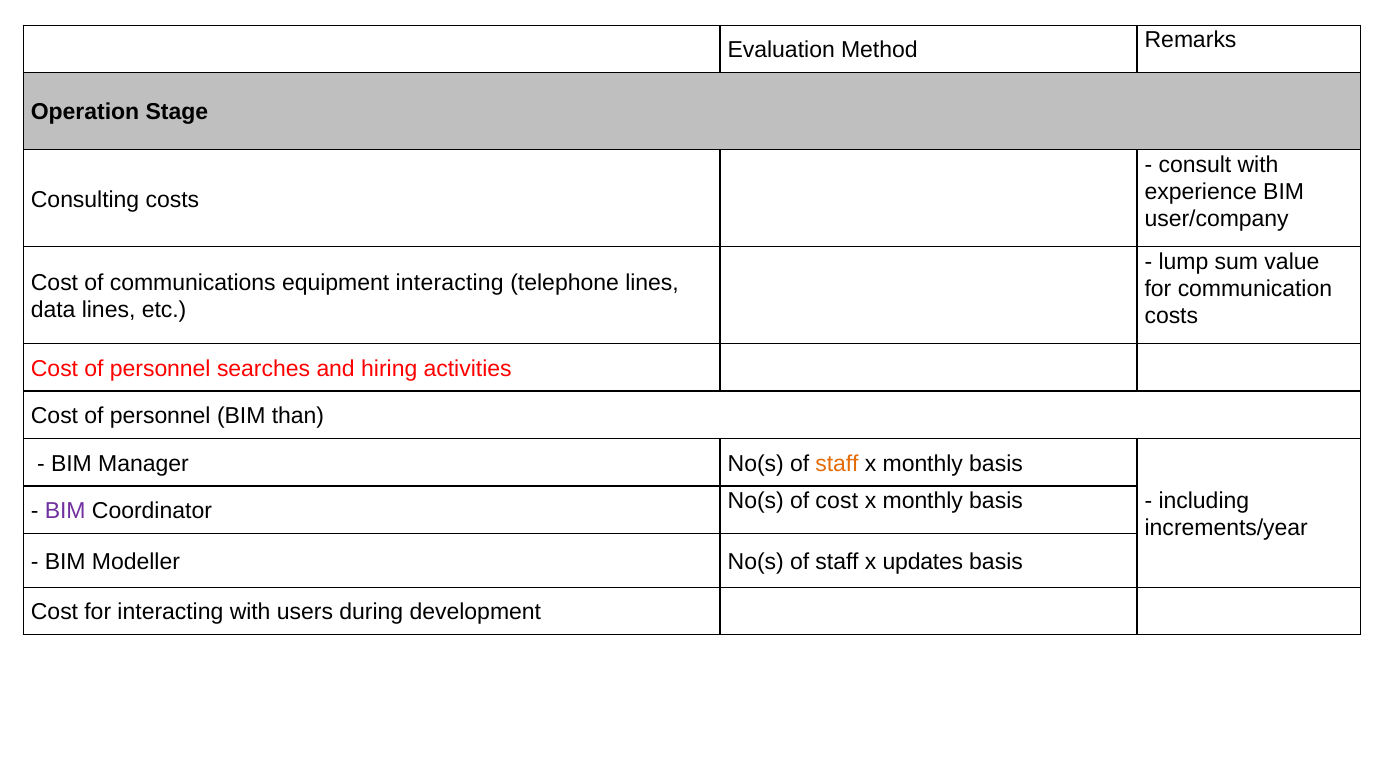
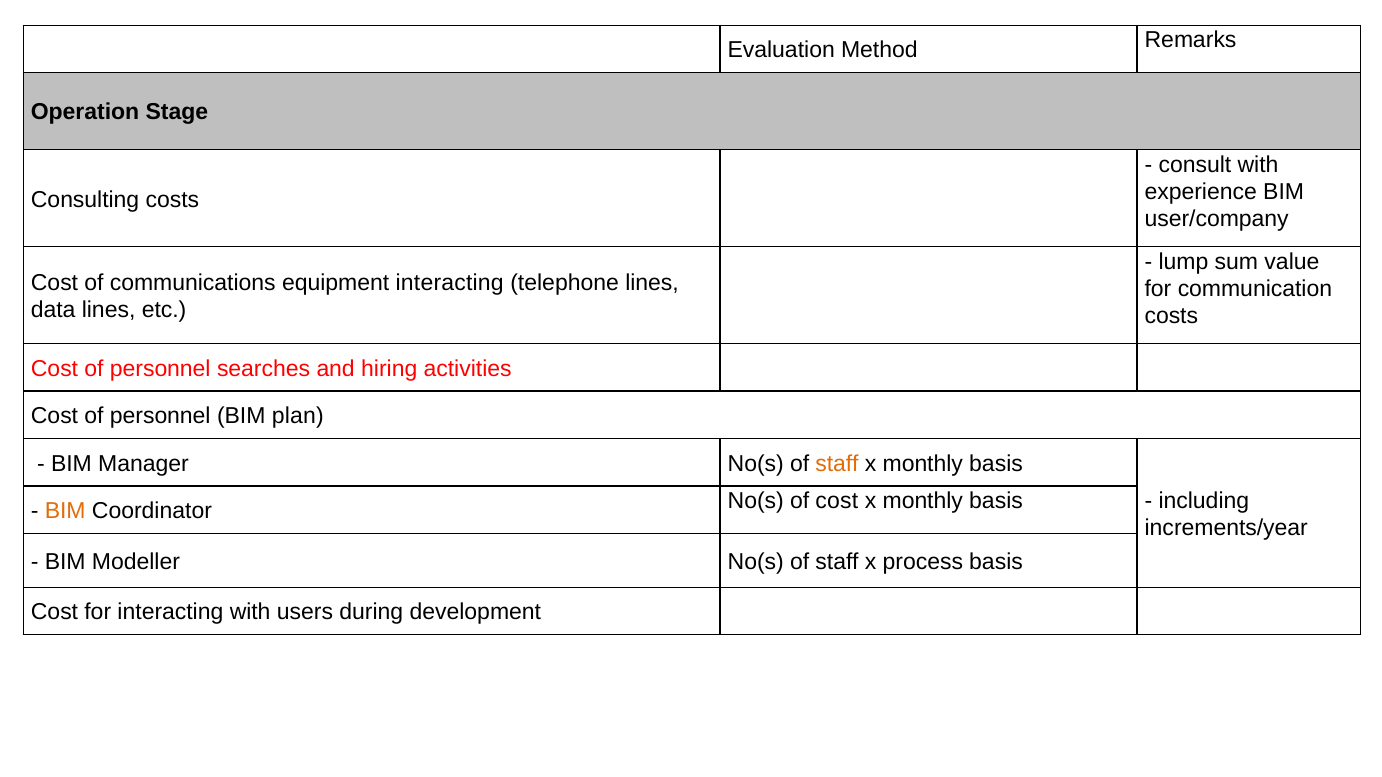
than: than -> plan (298, 416)
BIM colour: purple -> orange (65, 511)
updates: updates -> process (923, 562)
